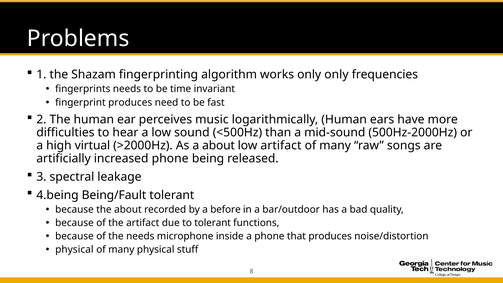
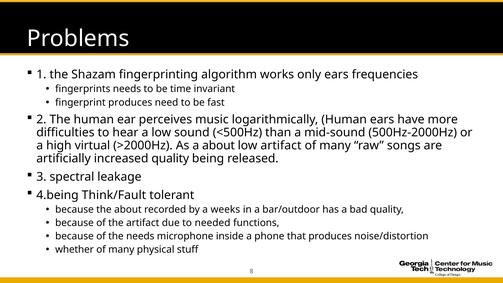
only only: only -> ears (336, 75)
increased phone: phone -> quality (170, 159)
Being/Fault: Being/Fault -> Think/Fault (114, 195)
before: before -> weeks (225, 210)
to tolerant: tolerant -> needed (213, 223)
physical: physical -> whether (75, 250)
